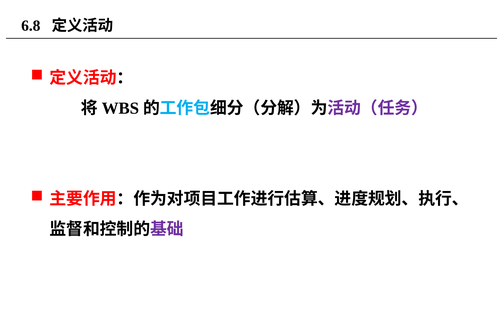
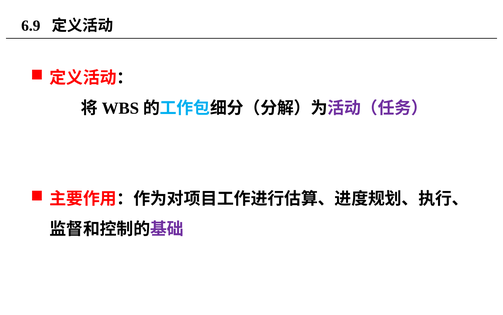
6.8: 6.8 -> 6.9 (31, 26)
